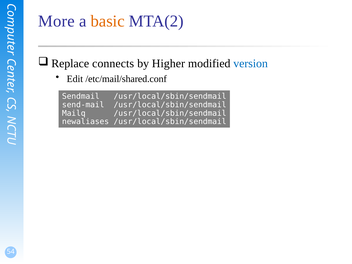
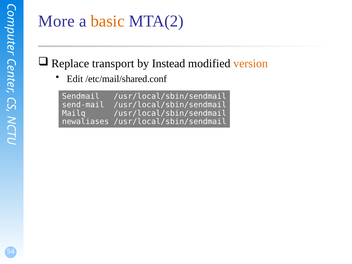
connects: connects -> transport (113, 64)
Higher: Higher -> Instead (169, 64)
version colour: blue -> orange (251, 64)
